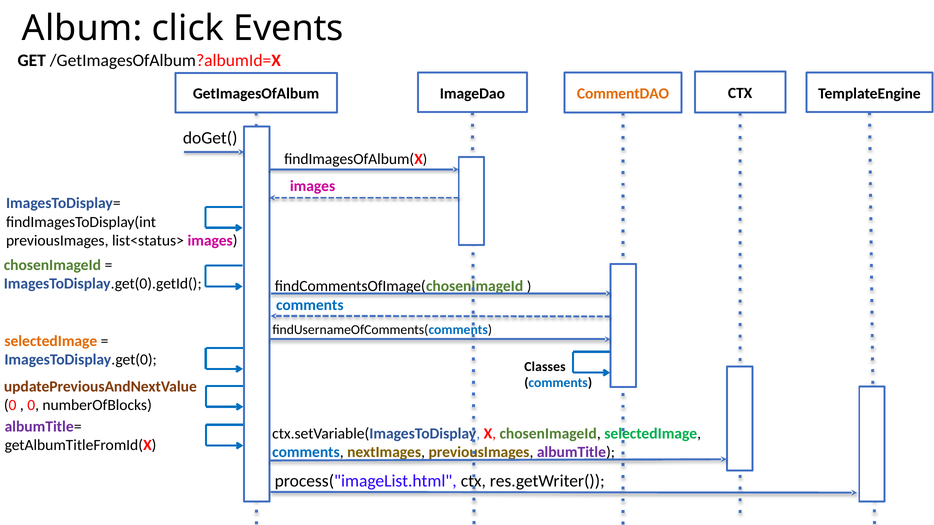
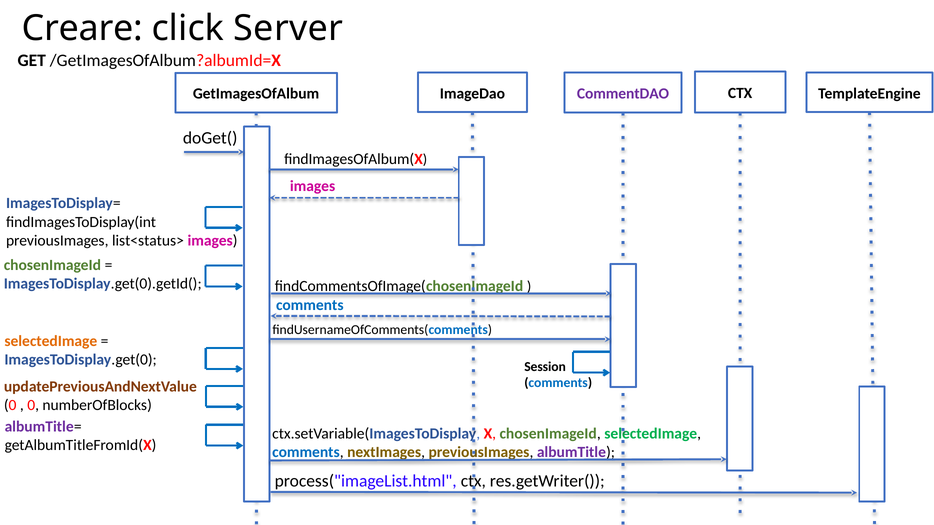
Album: Album -> Creare (82, 29)
Events: Events -> Server (288, 29)
CommentDAO colour: orange -> purple (623, 94)
Classes: Classes -> Session (545, 367)
